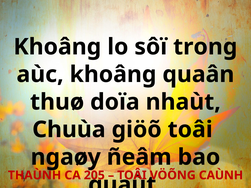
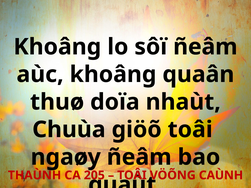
sôï trong: trong -> ñeâm (205, 47)
